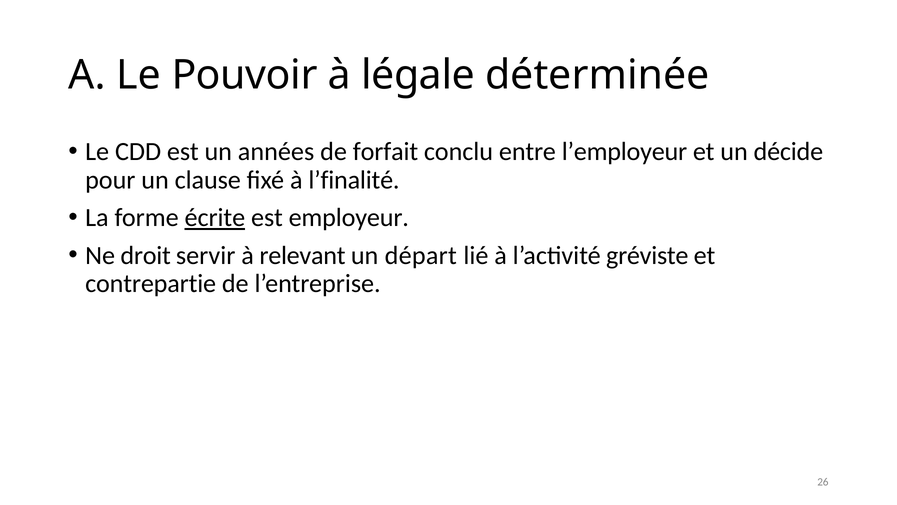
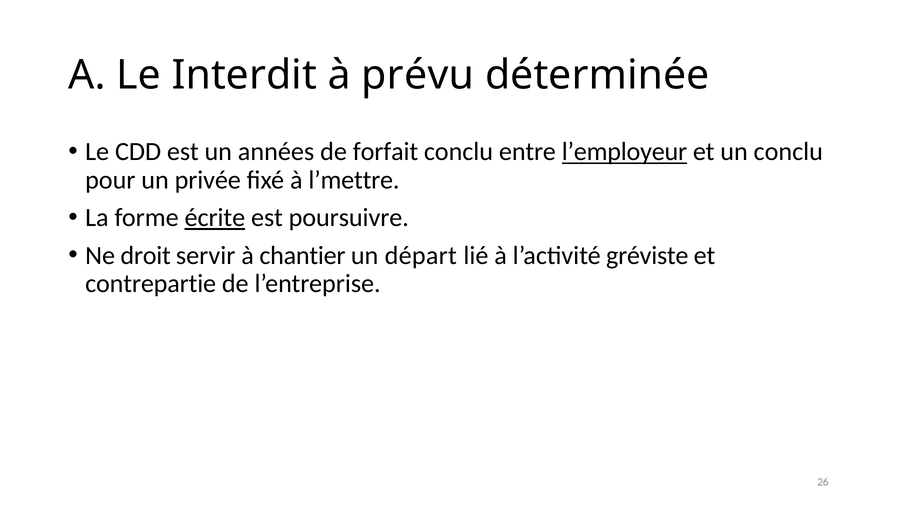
Pouvoir: Pouvoir -> Interdit (244, 75)
légale: légale -> prévu (418, 75)
l’employeur underline: none -> present (624, 152)
un décide: décide -> conclu (788, 152)
clause: clause -> privée (208, 180)
l’finalité: l’finalité -> l’mettre (354, 180)
employeur: employeur -> poursuivre (349, 218)
relevant: relevant -> chantier (302, 255)
